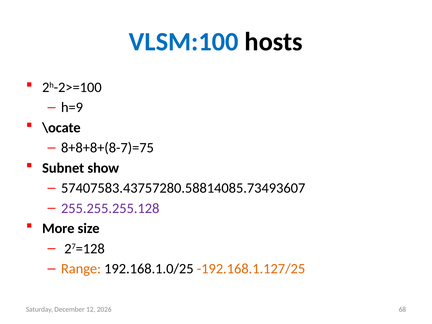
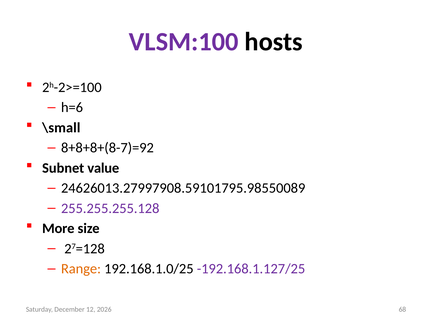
VLSM:100 colour: blue -> purple (184, 42)
h=9: h=9 -> h=6 (72, 108)
\ocate: \ocate -> \small (61, 128)
8+8+8+(8-7)=75: 8+8+8+(8-7)=75 -> 8+8+8+(8-7)=92 (107, 148)
show: show -> value (103, 168)
57407583.43757280.58814085.73493607: 57407583.43757280.58814085.73493607 -> 24626013.27997908.59101795.98550089 (183, 188)
-192.168.1.127/25 colour: orange -> purple (251, 269)
